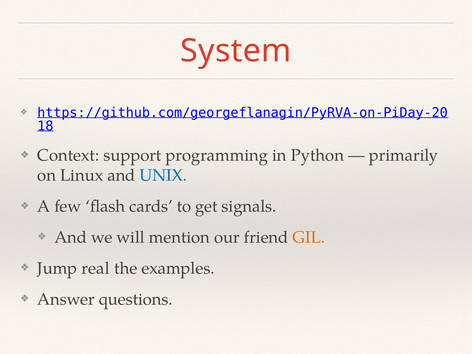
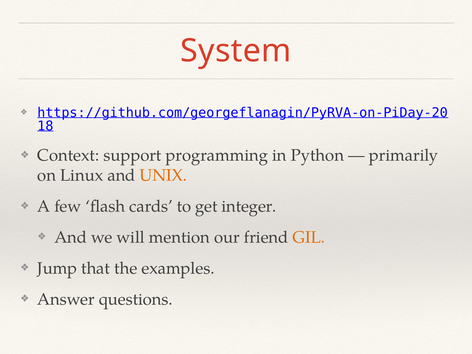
UNIX colour: blue -> orange (163, 175)
signals: signals -> integer (249, 206)
real: real -> that (96, 268)
